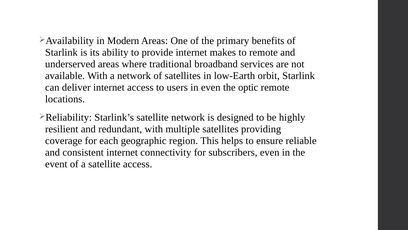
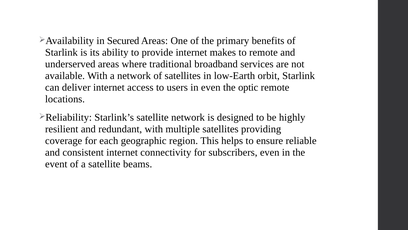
Modern: Modern -> Secured (123, 41)
satellite access: access -> beams (138, 164)
